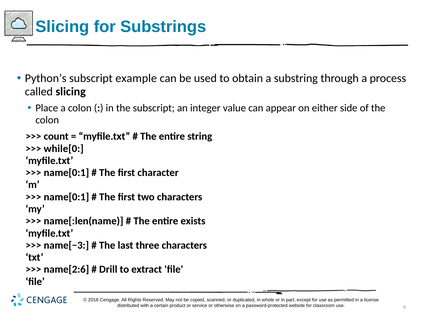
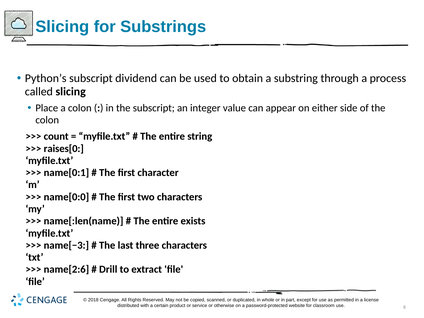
example: example -> dividend (136, 78)
while[0: while[0 -> raises[0 (64, 149)
name[0:1: name[0:1 -> name[0:0 (66, 197)
